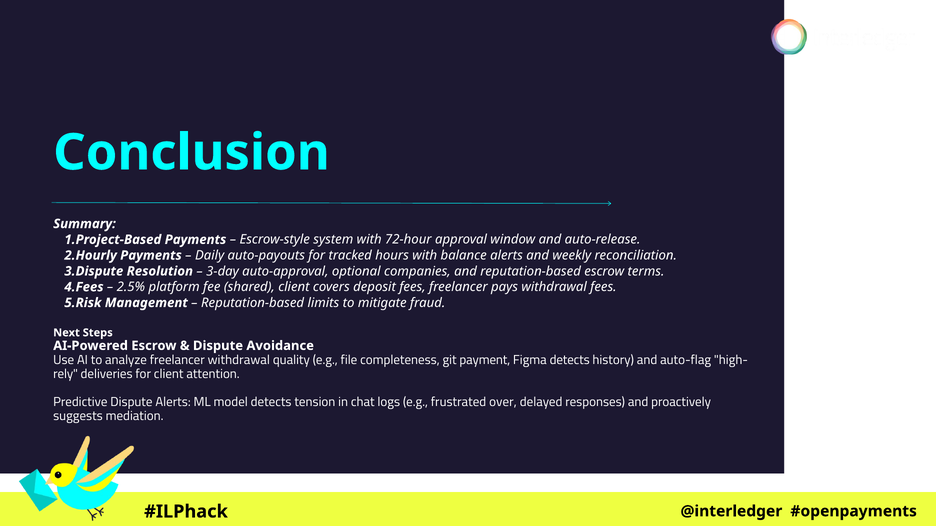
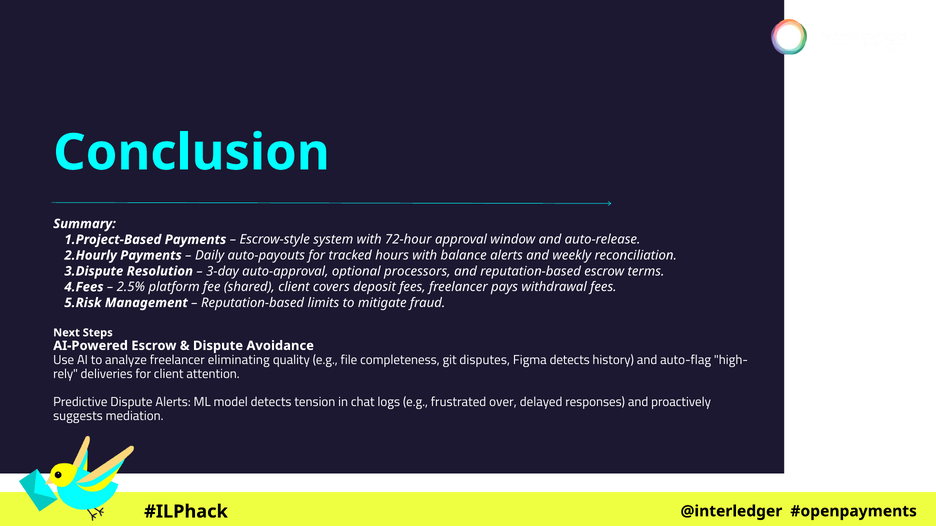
companies: companies -> processors (417, 271)
freelancer withdrawal: withdrawal -> eliminating (239, 360)
payment: payment -> disputes (485, 360)
